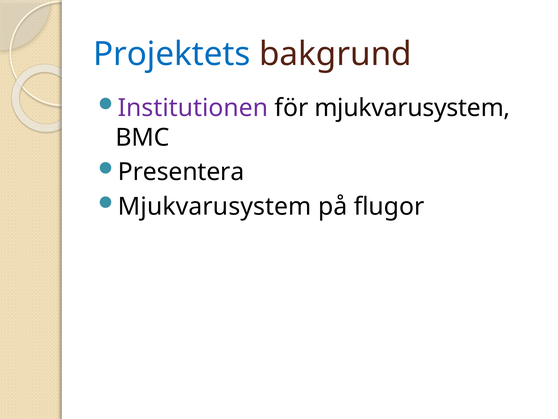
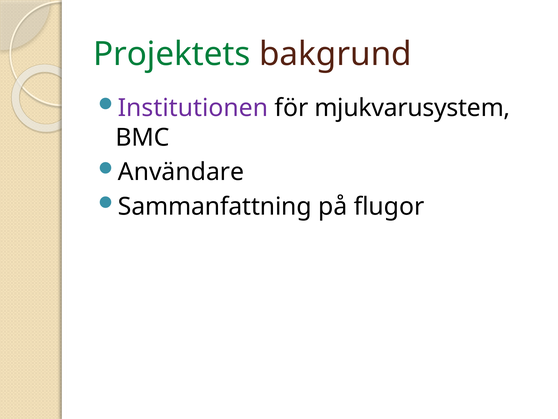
Projektets colour: blue -> green (172, 54)
Presentera: Presentera -> Användare (181, 172)
Mjukvarusystem: Mjukvarusystem -> Sammanfattning (215, 206)
